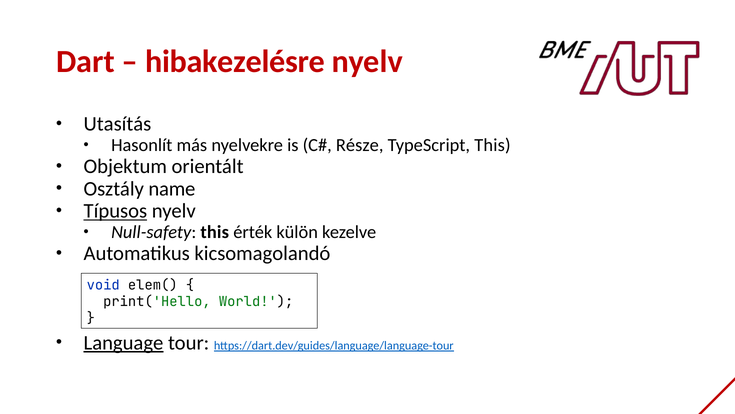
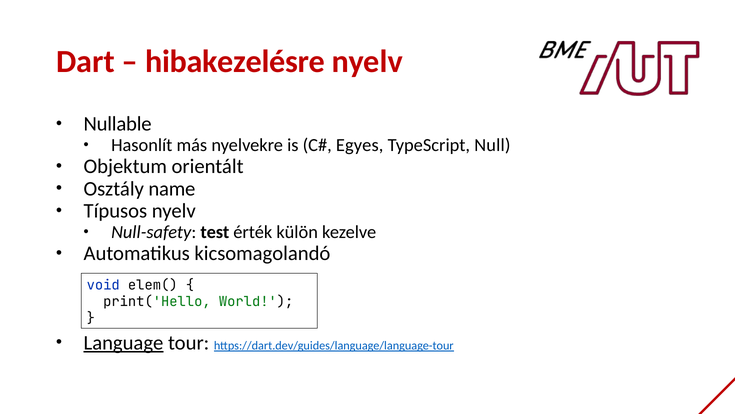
Utasítás: Utasítás -> Nullable (118, 124)
Része: Része -> Egyes (360, 145)
TypeScript This: This -> Null (492, 145)
Típusos underline: present -> none (115, 211)
Null-safety this: this -> test (215, 232)
